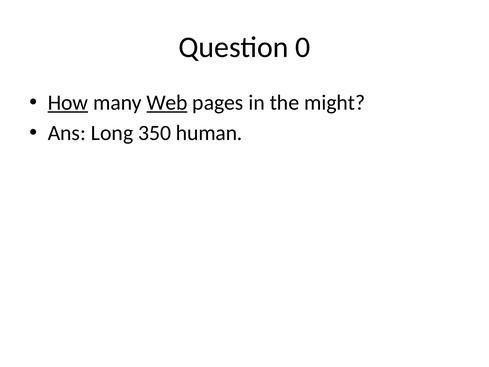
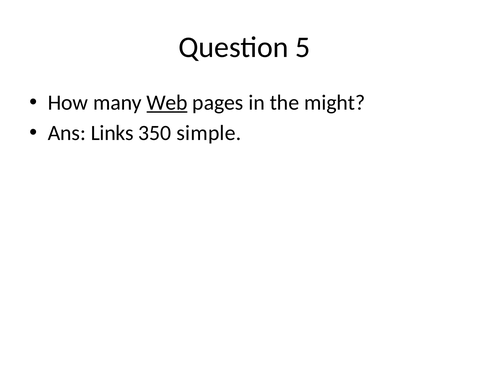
0: 0 -> 5 (303, 47)
How underline: present -> none (68, 103)
Long: Long -> Links (112, 133)
human: human -> simple (209, 133)
